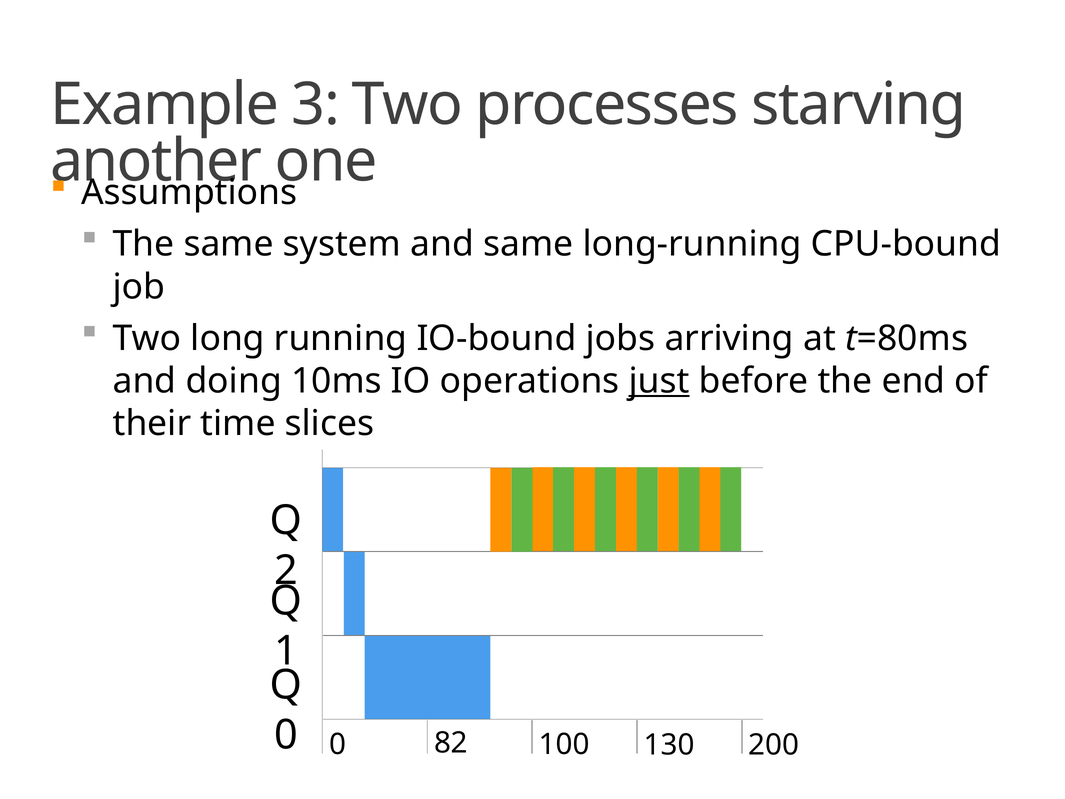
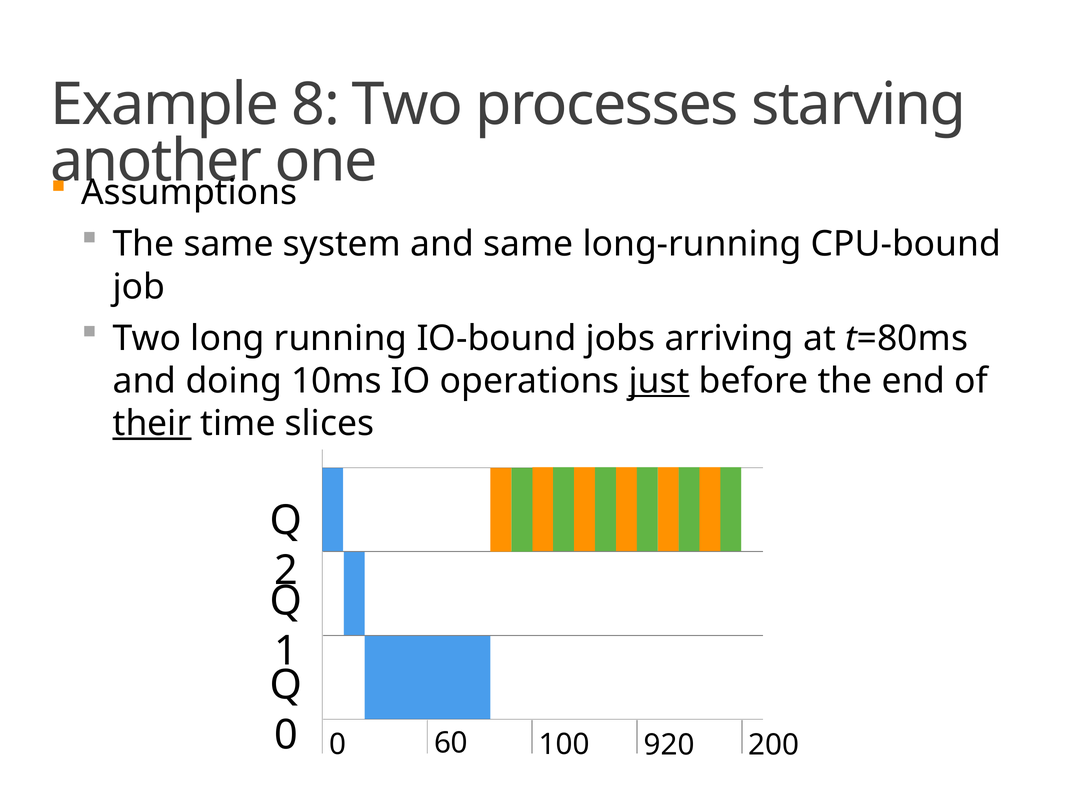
3: 3 -> 8 (316, 105)
their underline: none -> present (152, 423)
82: 82 -> 60 (451, 743)
130: 130 -> 920 (669, 745)
